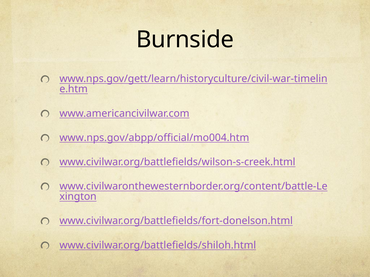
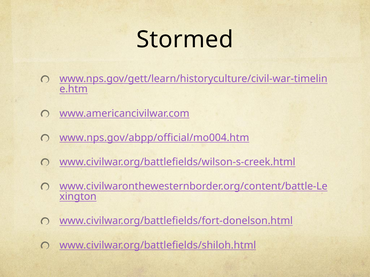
Burnside: Burnside -> Stormed (185, 40)
